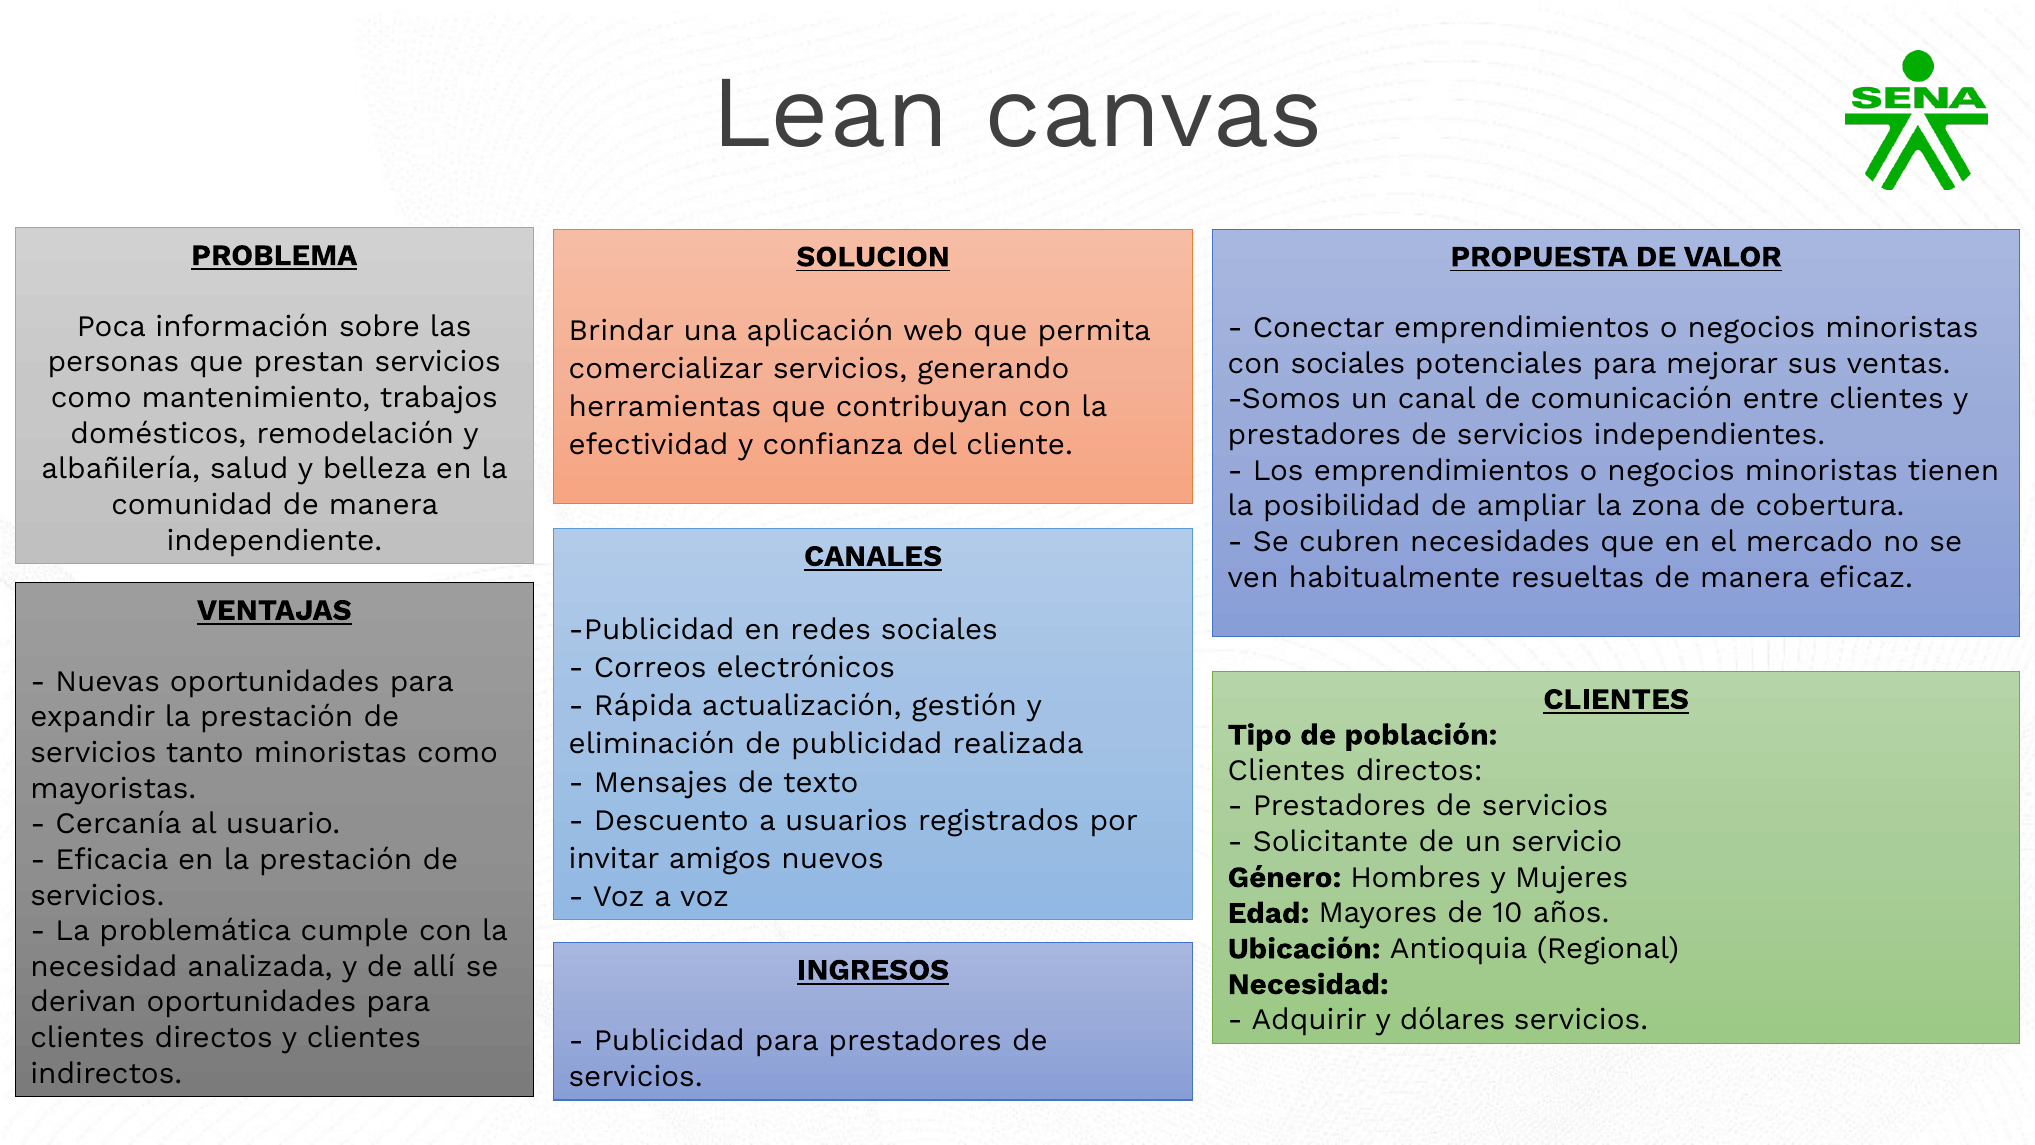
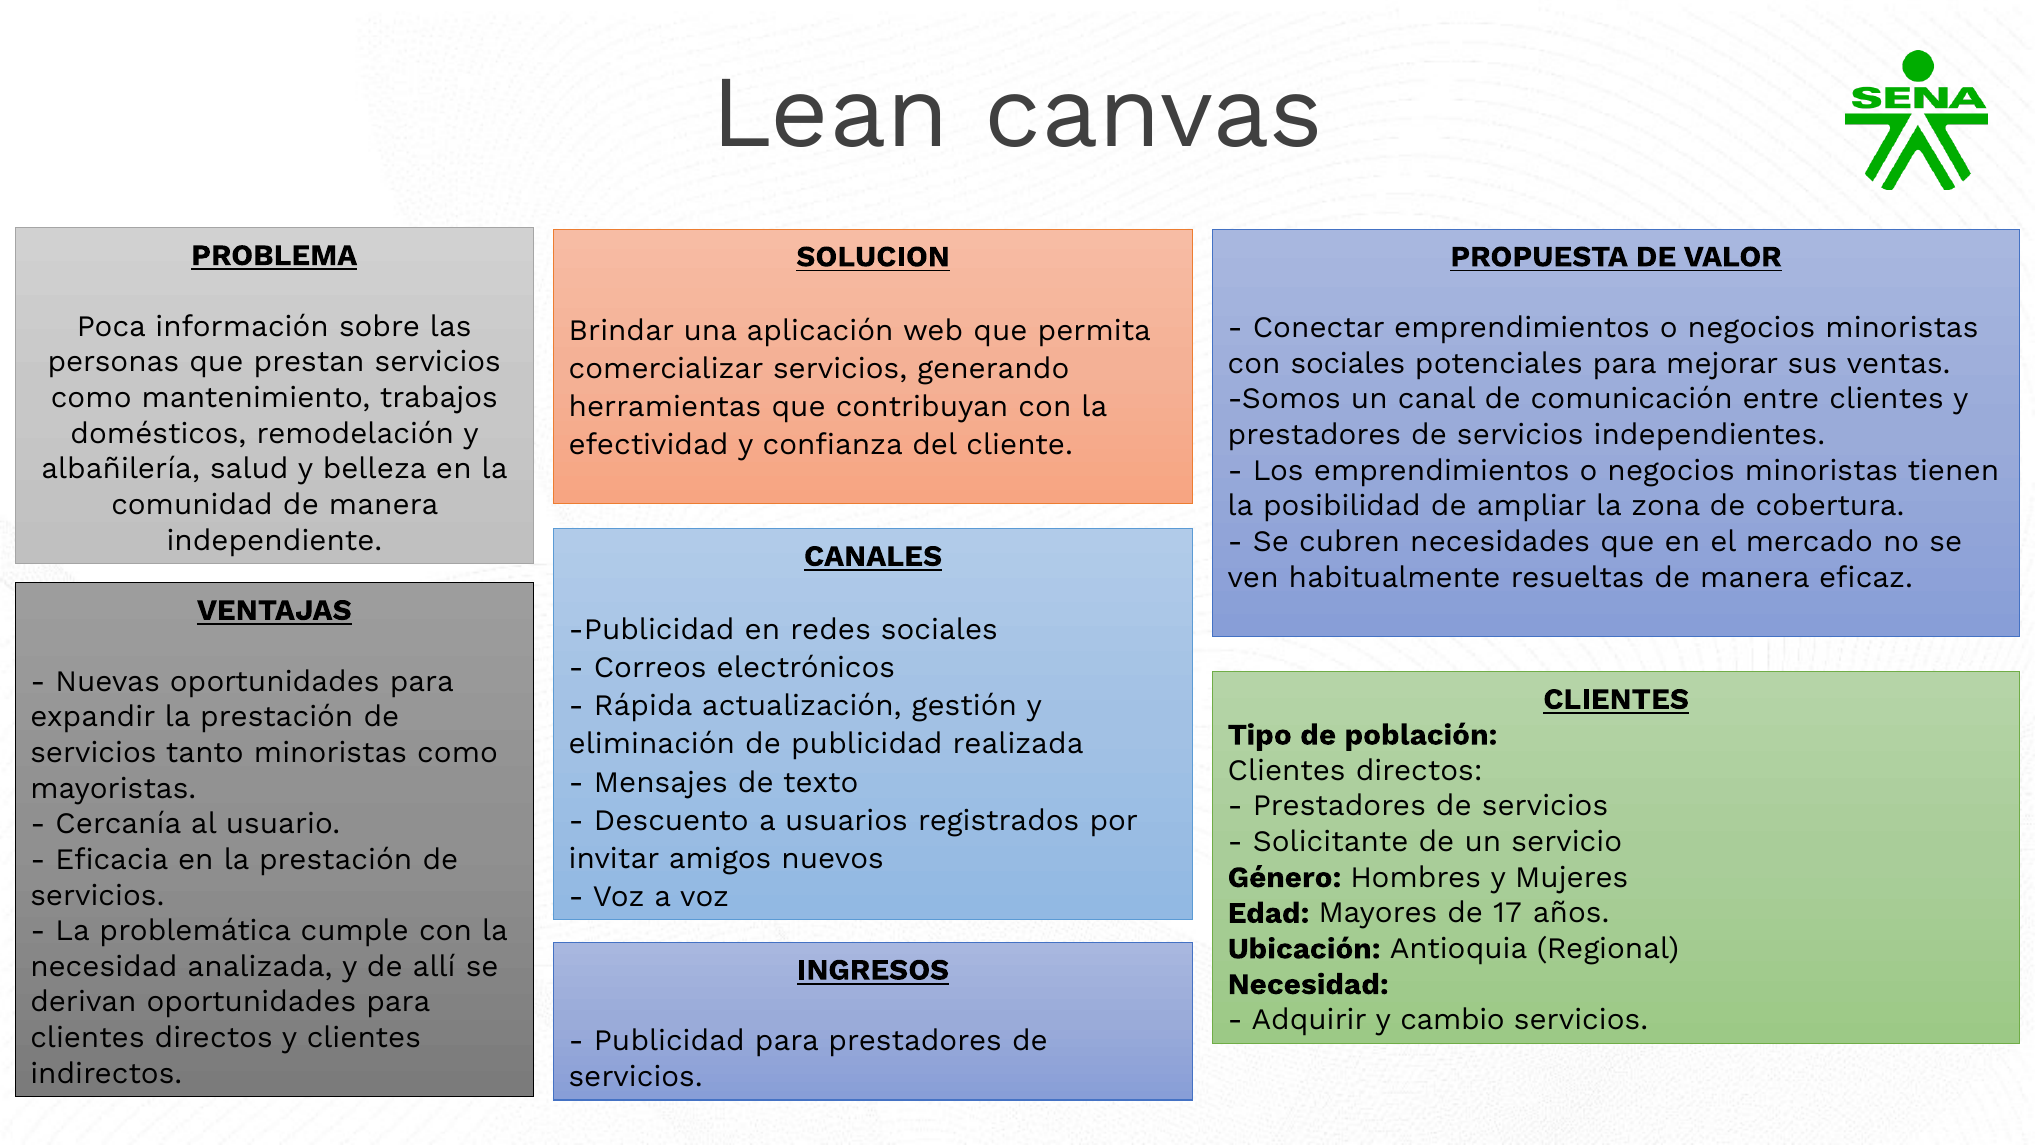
10: 10 -> 17 (1508, 913)
dólares: dólares -> cambio (1453, 1020)
